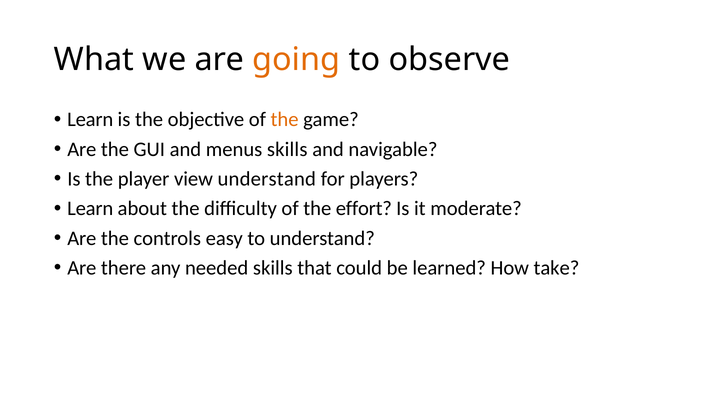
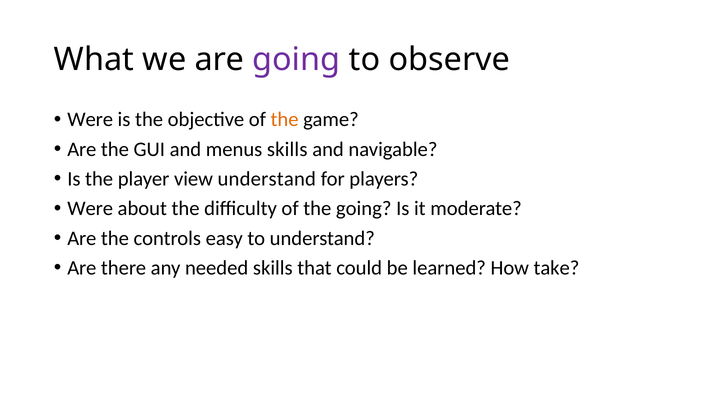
going colour: orange -> purple (296, 59)
Learn: Learn -> Were (90, 120)
Learn: Learn -> Were (90, 209)
the effort: effort -> going (364, 209)
